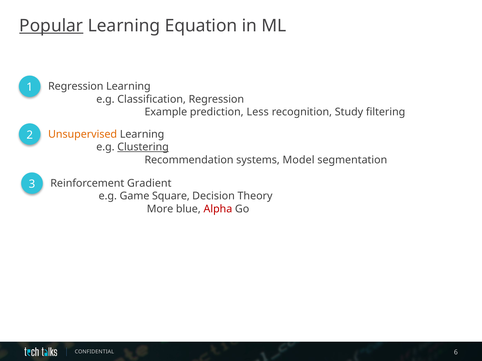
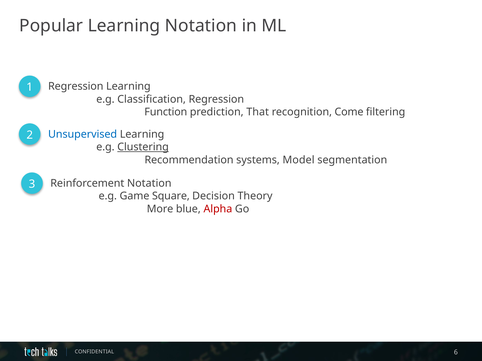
Popular underline: present -> none (51, 26)
Learning Equation: Equation -> Notation (201, 26)
Example: Example -> Function (166, 112)
Less: Less -> That (258, 112)
Study: Study -> Come (349, 112)
Unsupervised colour: orange -> blue (83, 134)
Reinforcement Gradient: Gradient -> Notation (149, 183)
